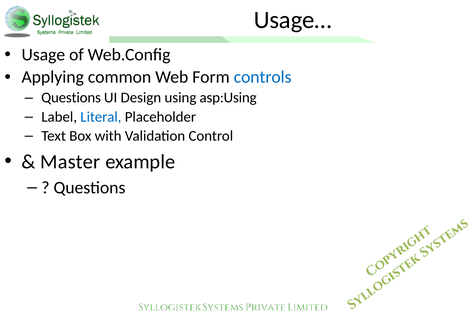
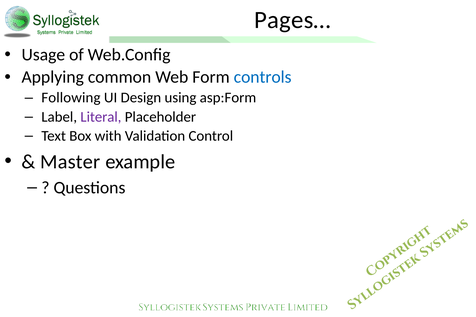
Usage…: Usage… -> Pages… (292, 20)
Questions: Questions -> Following (71, 98)
asp:Using: asp:Using -> asp:Form (228, 98)
Literal colour: blue -> purple (101, 117)
